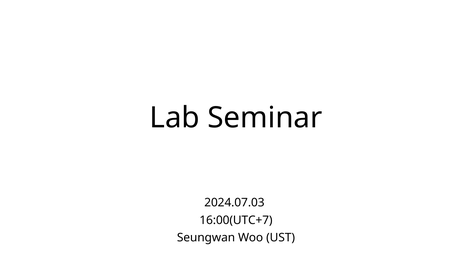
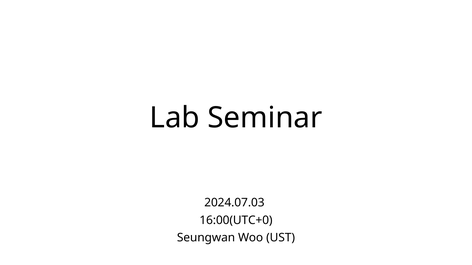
16:00(UTC+7: 16:00(UTC+7 -> 16:00(UTC+0 (236, 221)
